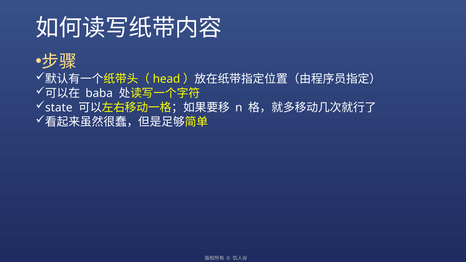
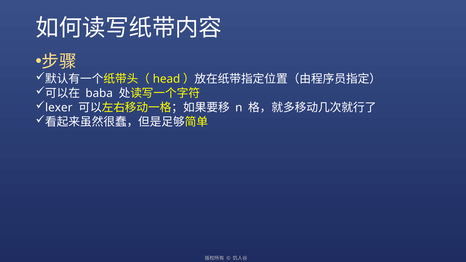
state: state -> lexer (59, 108)
